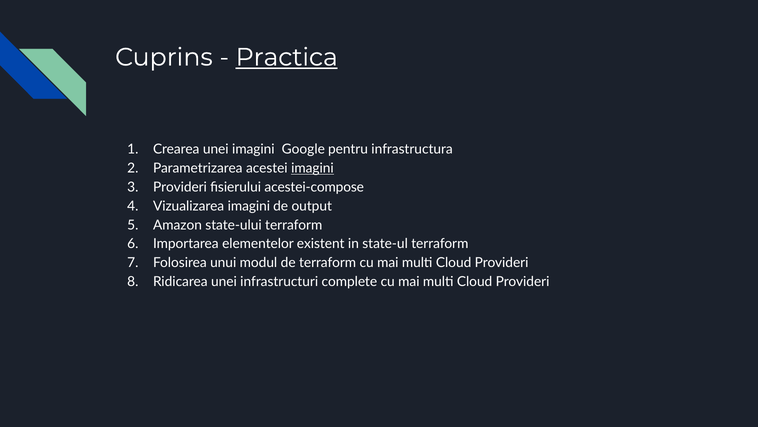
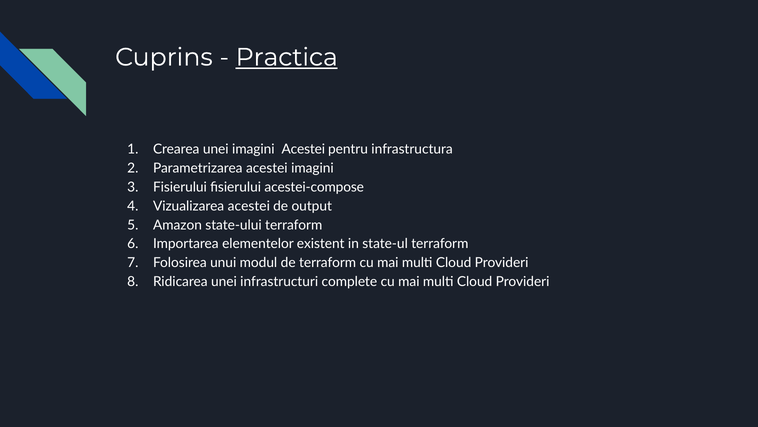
imagini Google: Google -> Acestei (303, 149)
imagini underline: present -> none (312, 168)
Provideri: Provideri -> Fisierului (180, 187)
Vizualizarea imagini: imagini -> acestei (249, 206)
